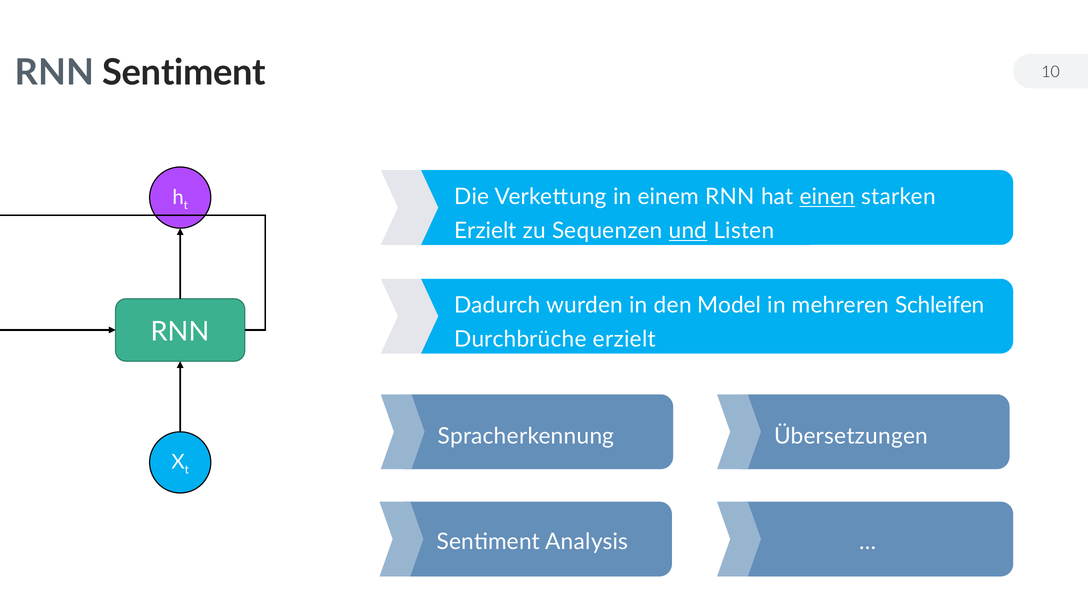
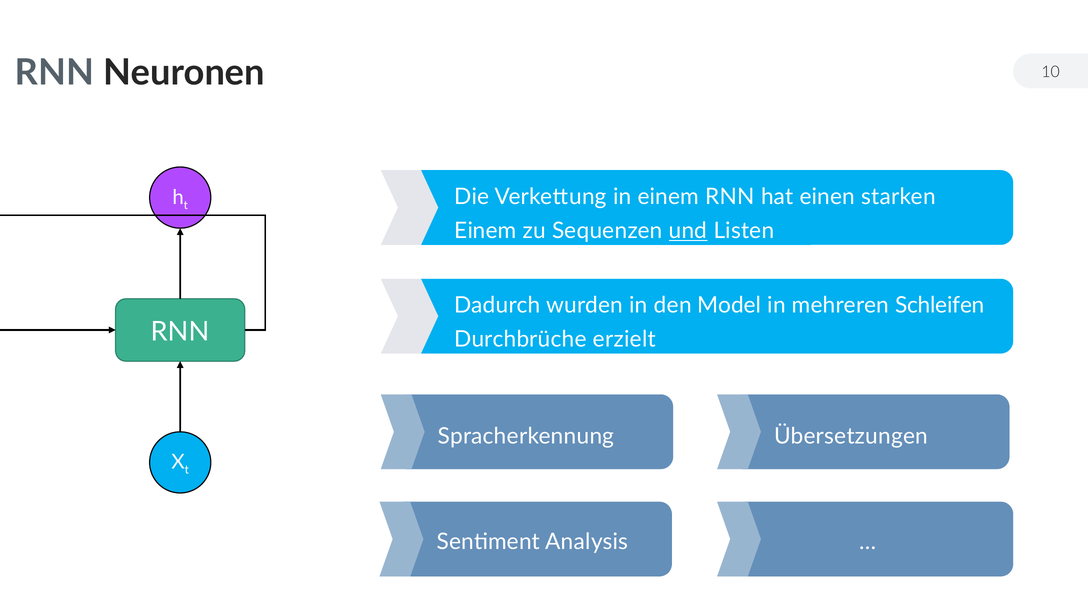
RNN Sentiment: Sentiment -> Neuronen (184, 73)
einen underline: present -> none (827, 197)
Erzielt: Erzielt -> Einem (485, 231)
